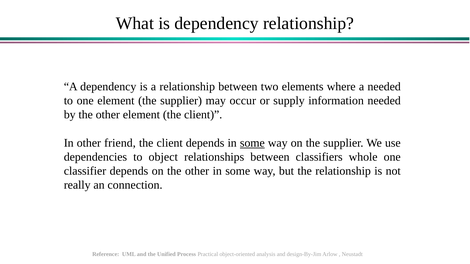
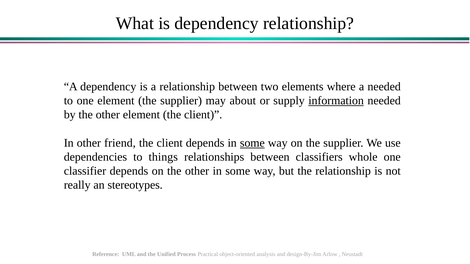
occur: occur -> about (243, 101)
information underline: none -> present (336, 101)
object: object -> things (163, 157)
connection: connection -> stereotypes (135, 185)
